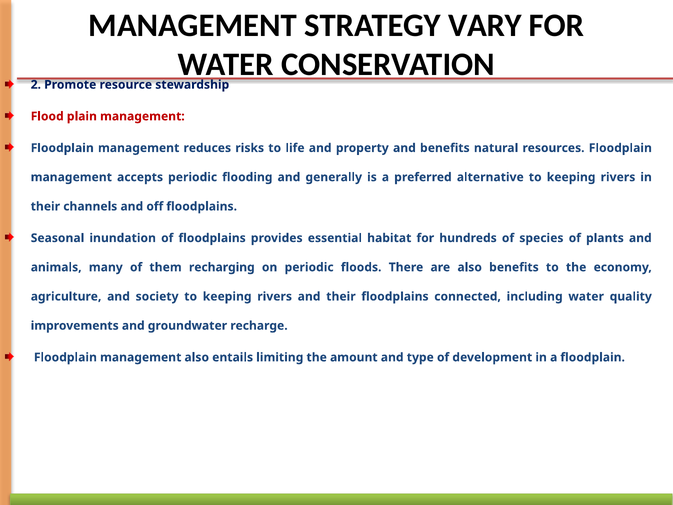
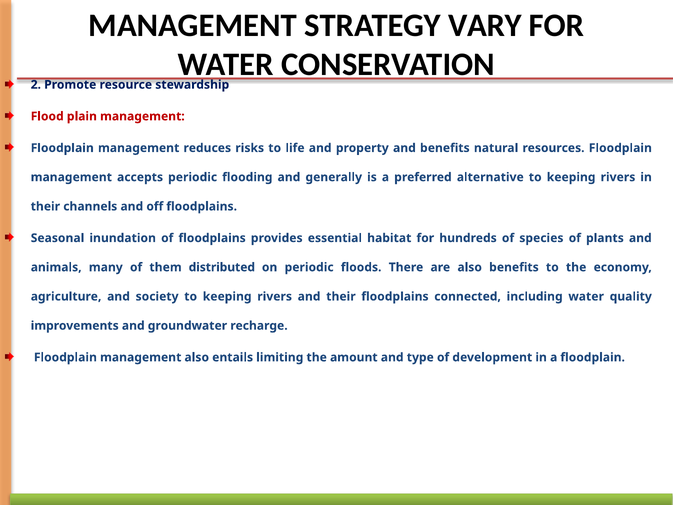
recharging: recharging -> distributed (222, 267)
